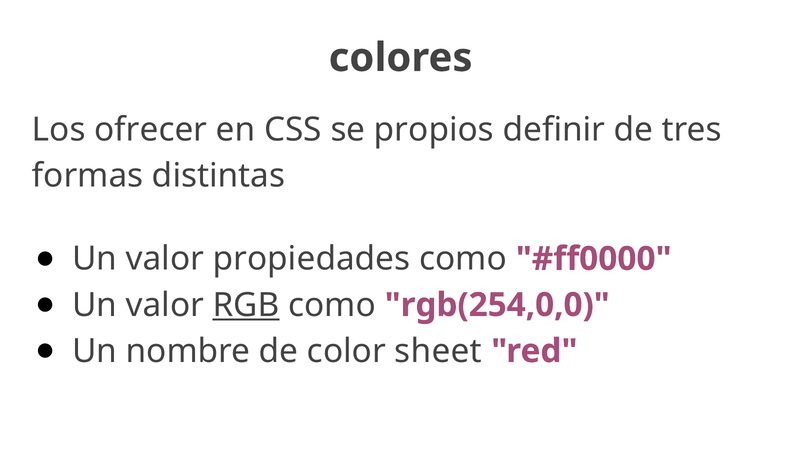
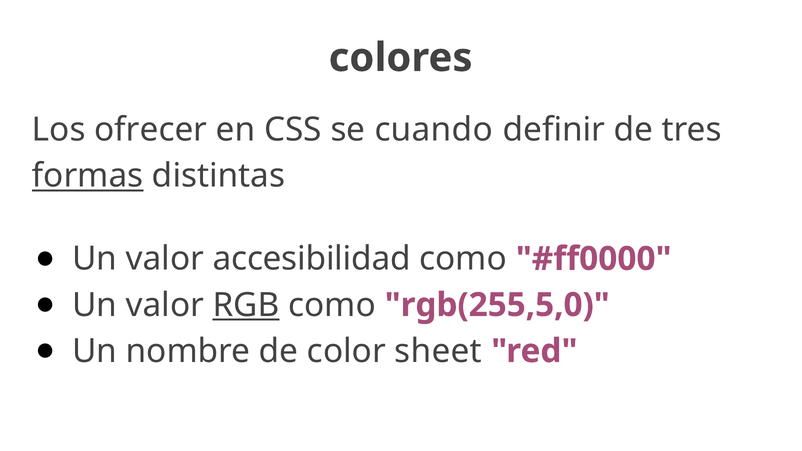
propios: propios -> cuando (434, 130)
formas underline: none -> present (88, 176)
propiedades: propiedades -> accesibilidad (312, 259)
rgb(254,0,0: rgb(254,0,0 -> rgb(255,5,0 (497, 305)
